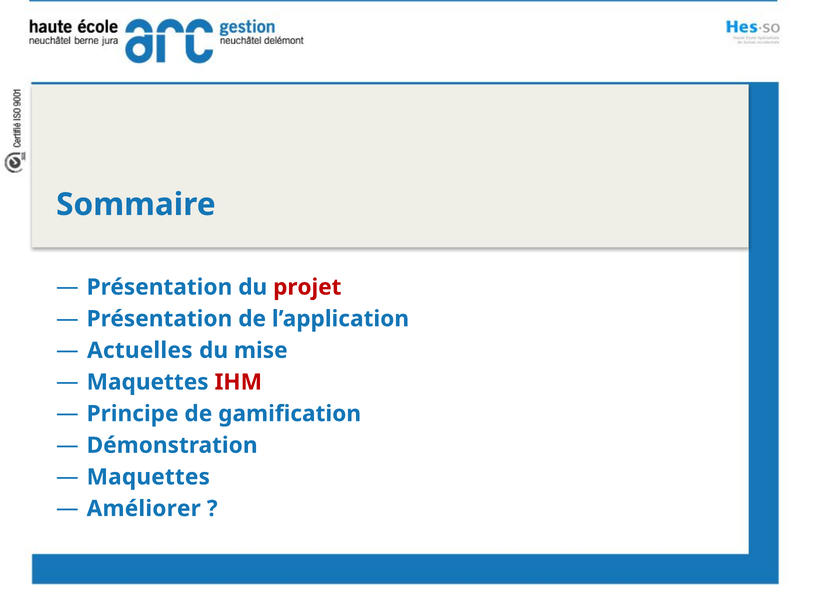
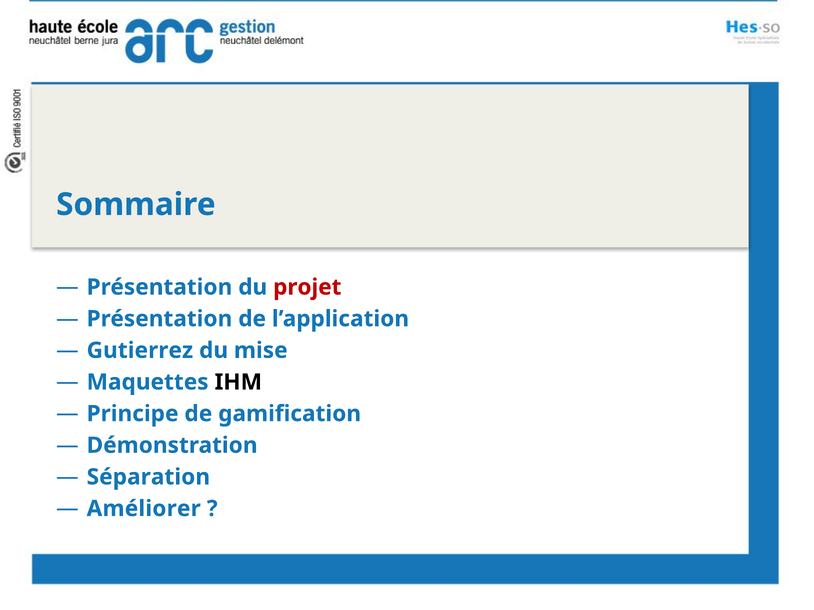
Actuelles: Actuelles -> Gutierrez (140, 351)
IHM colour: red -> black (238, 382)
Maquettes: Maquettes -> Séparation (148, 477)
